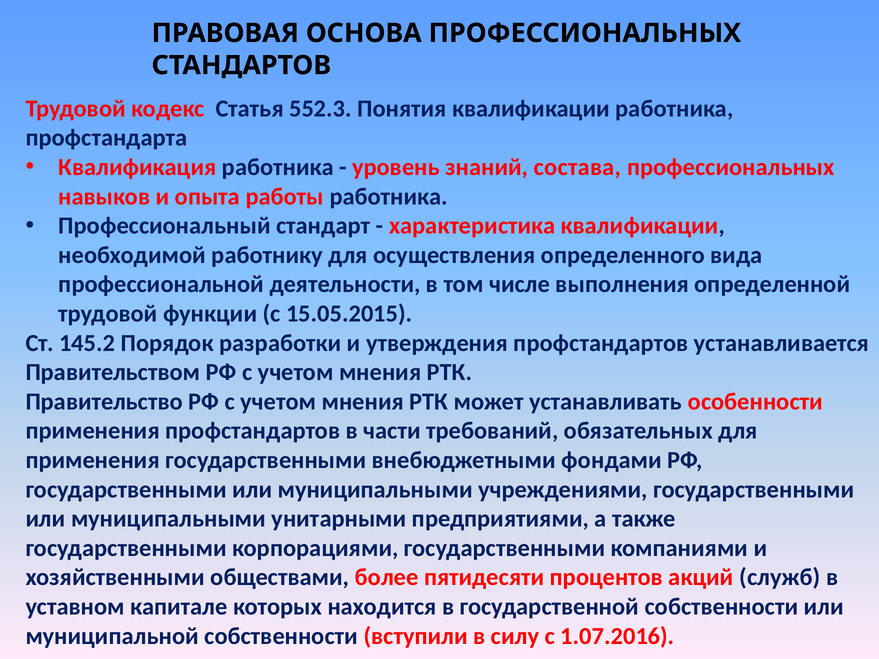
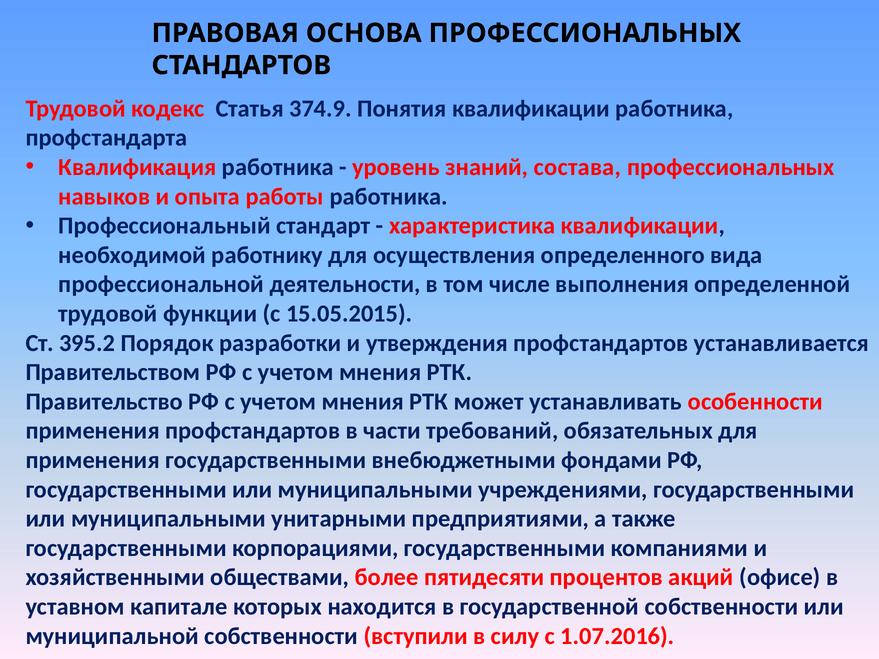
552.3: 552.3 -> 374.9 (321, 109)
145.2: 145.2 -> 395.2 (87, 343)
служб: служб -> офисе (780, 578)
